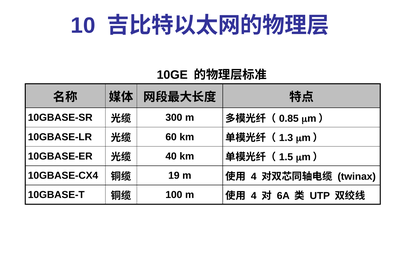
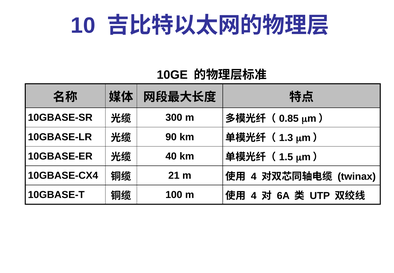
60: 60 -> 90 (171, 137)
19: 19 -> 21 (174, 175)
